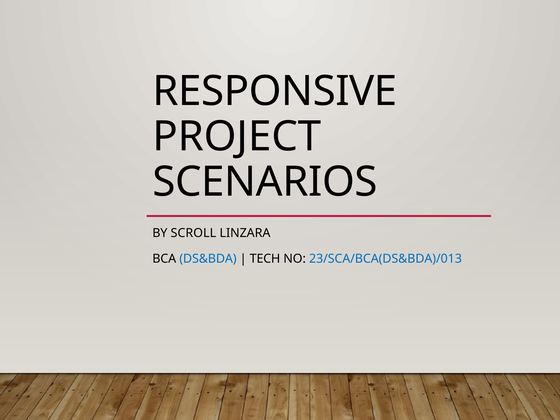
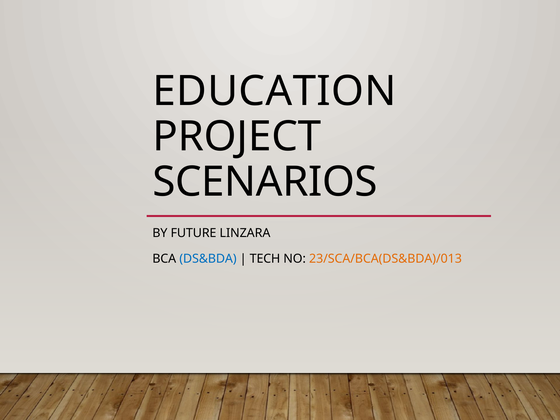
RESPONSIVE: RESPONSIVE -> EDUCATION (274, 91)
SCROLL: SCROLL -> FUTURE (194, 233)
23/SCA/BCA(DS&BDA)/013 colour: blue -> orange (385, 259)
